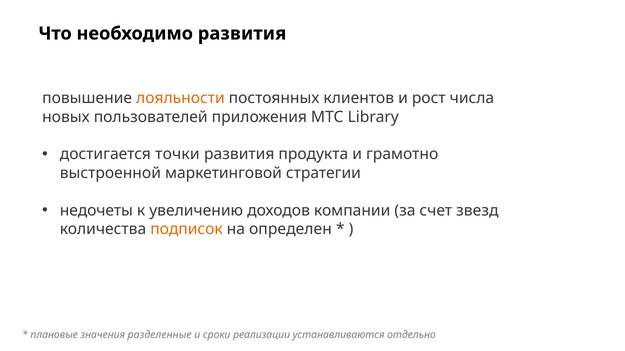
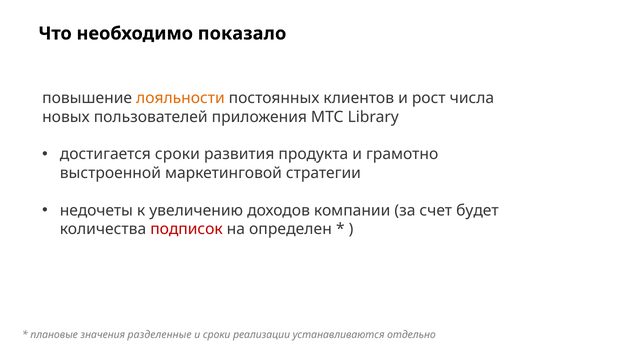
необходимо развития: развития -> показало (242, 34)
достигается точки: точки -> сроки (177, 155)
звезд: звезд -> будет (477, 211)
подписок colour: orange -> red (186, 230)
